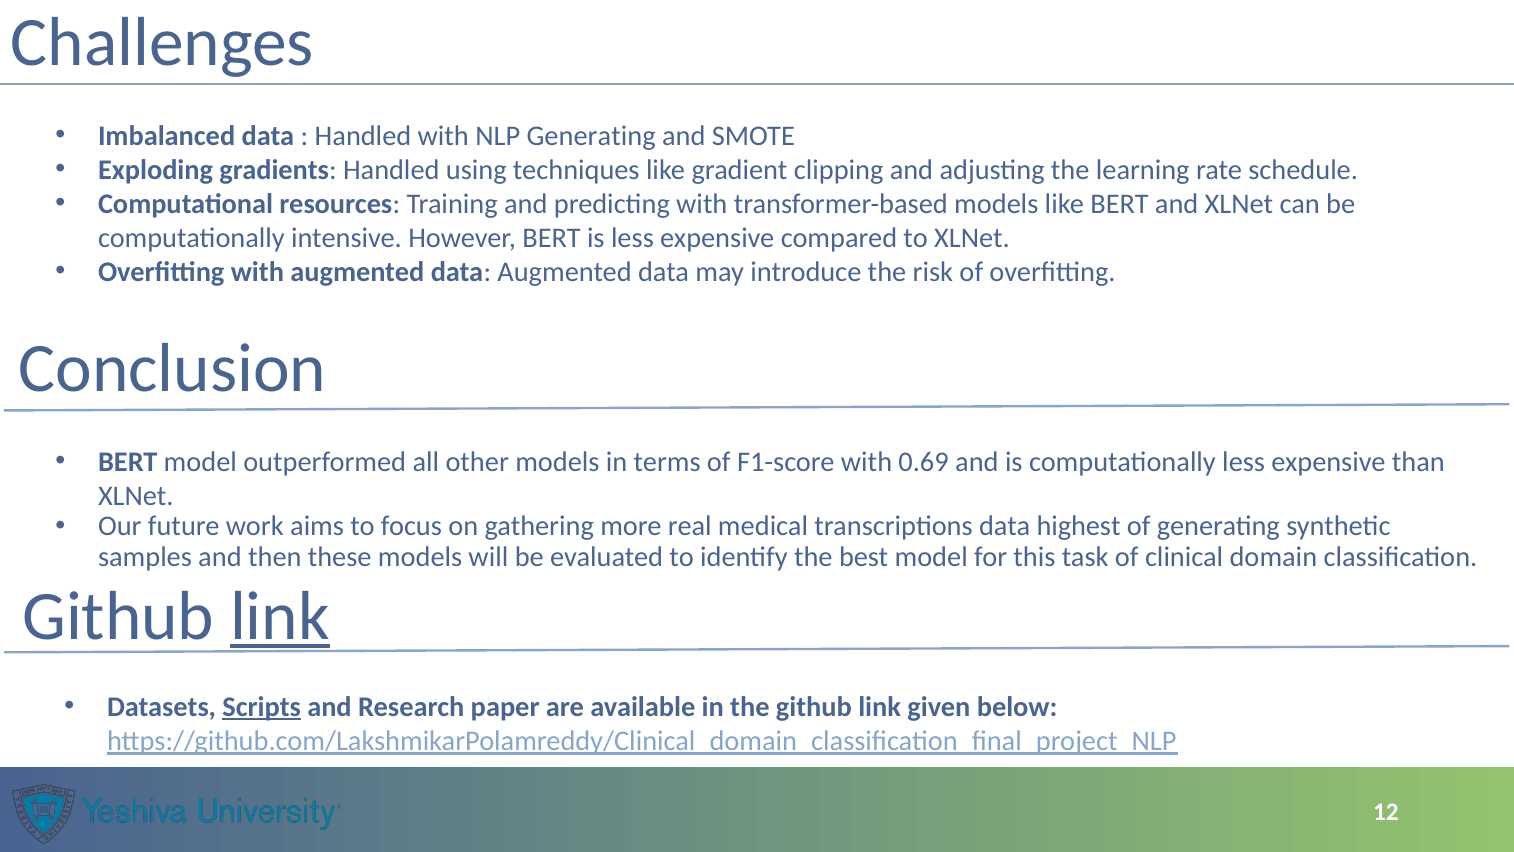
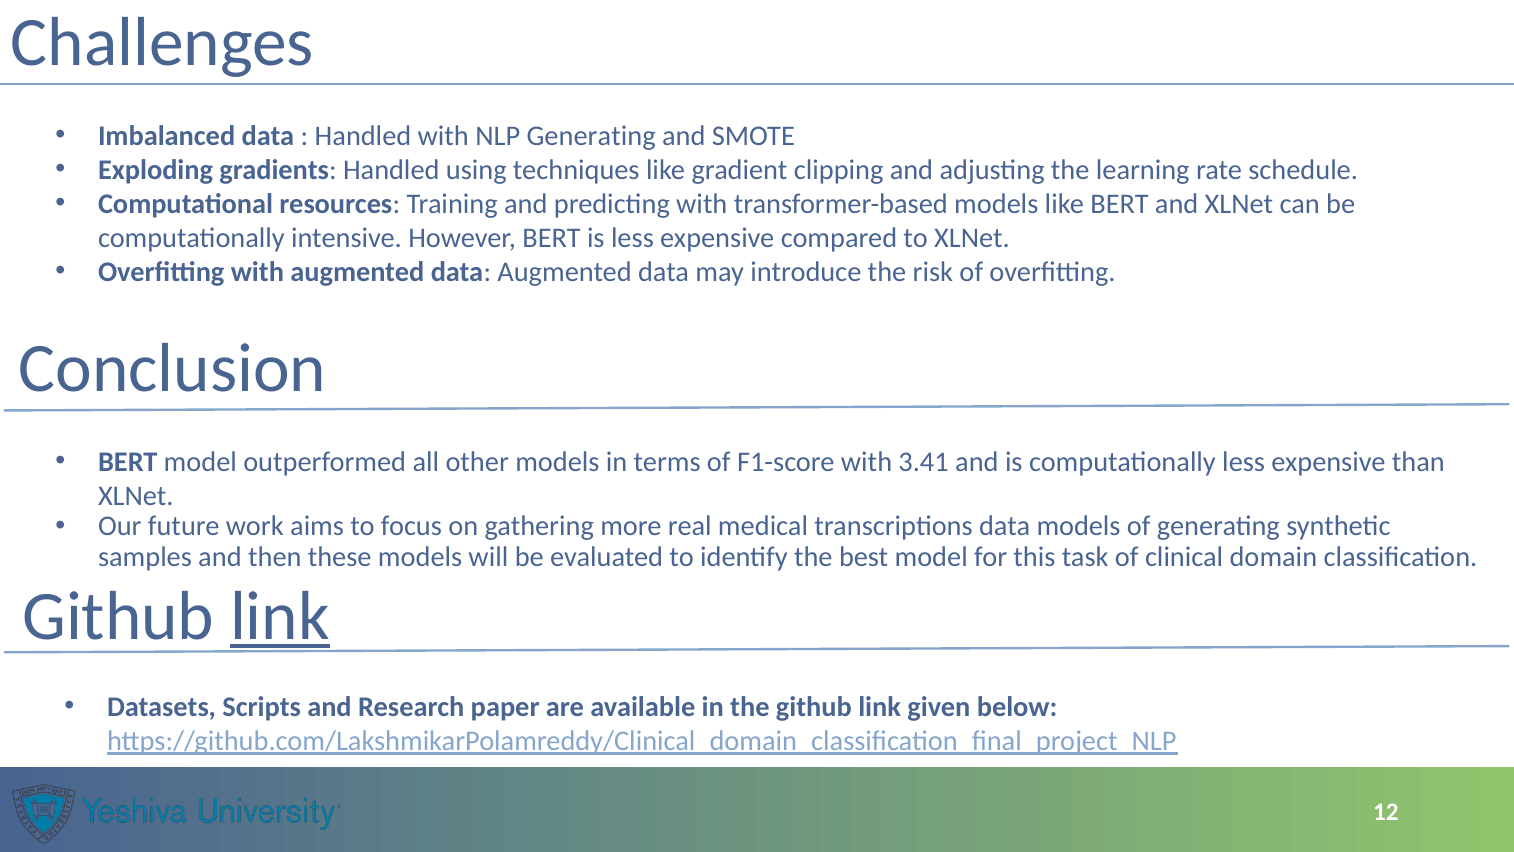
0.69: 0.69 -> 3.41 (924, 462)
data highest: highest -> models (1079, 526)
Scripts underline: present -> none (262, 706)
